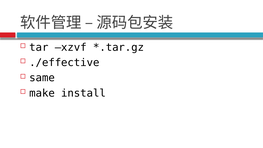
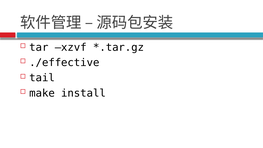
same: same -> tail (42, 78)
